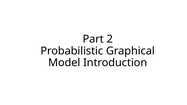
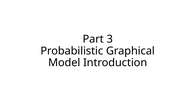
2: 2 -> 3 (110, 39)
